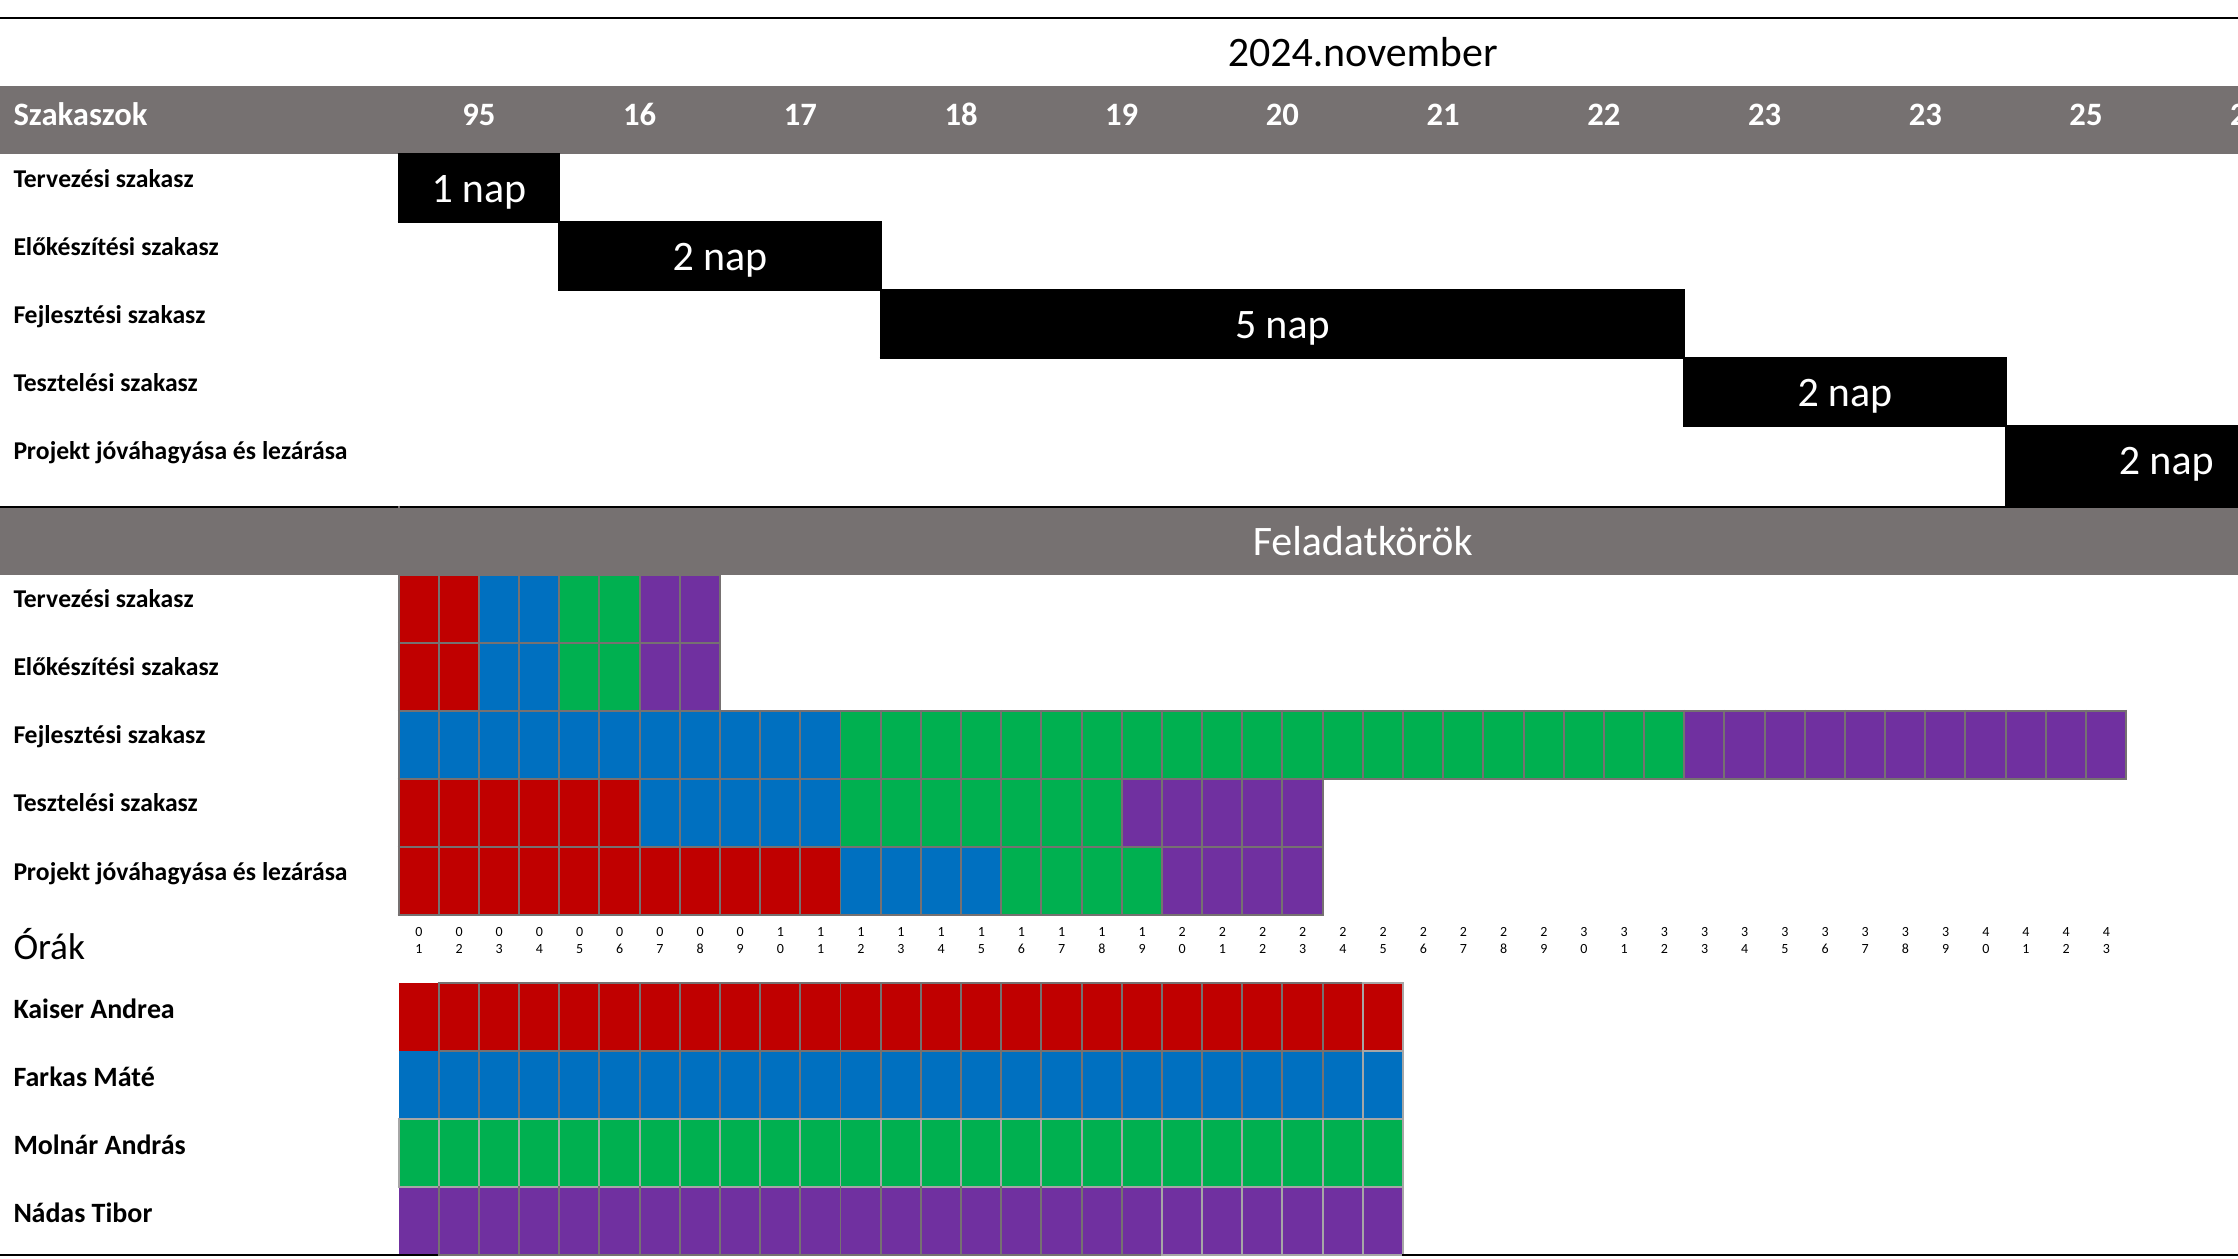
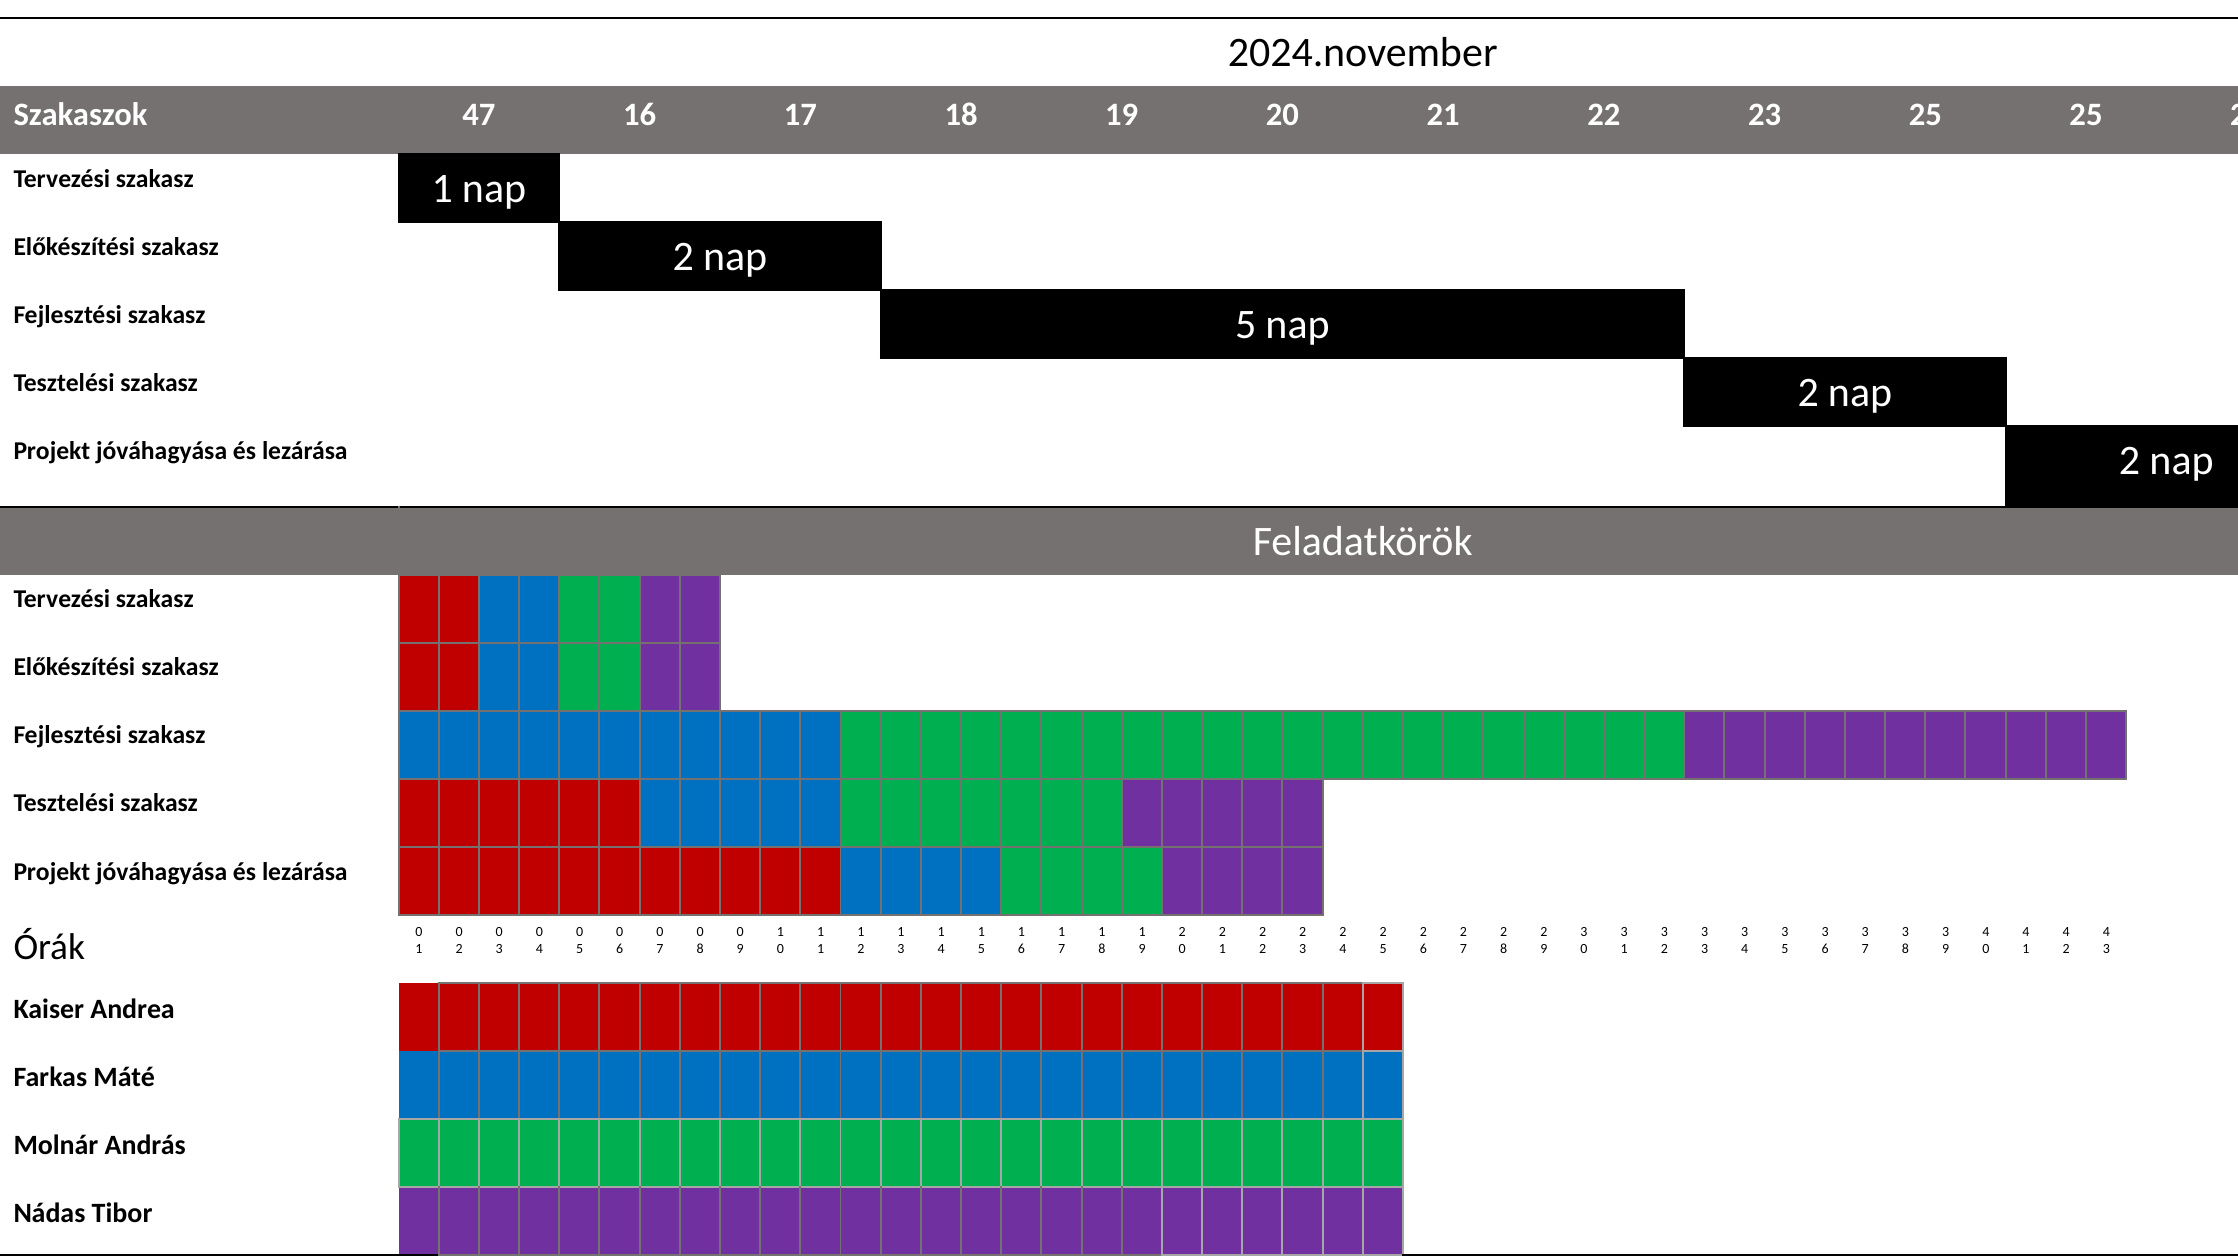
95: 95 -> 47 (479, 115)
23 23: 23 -> 25 (1925, 115)
